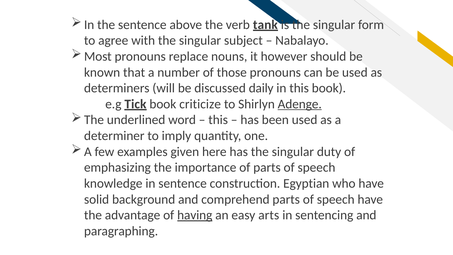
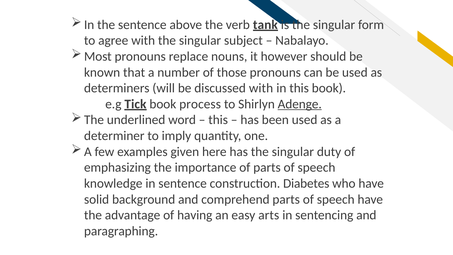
discussed daily: daily -> with (261, 88)
criticize: criticize -> process (200, 104)
Egyptian: Egyptian -> Diabetes (306, 183)
having underline: present -> none (195, 215)
